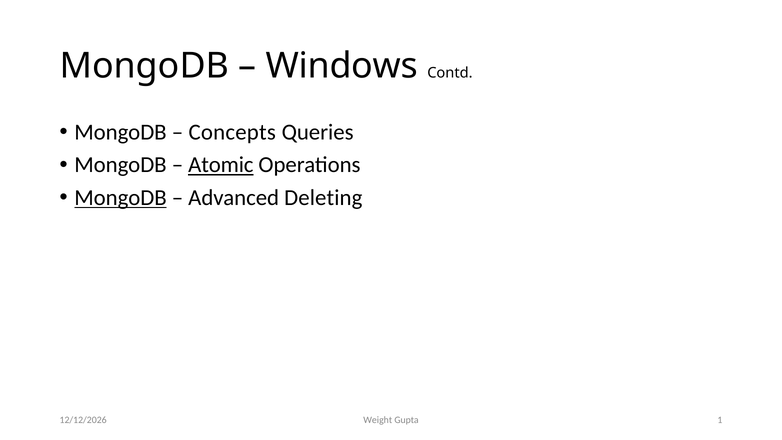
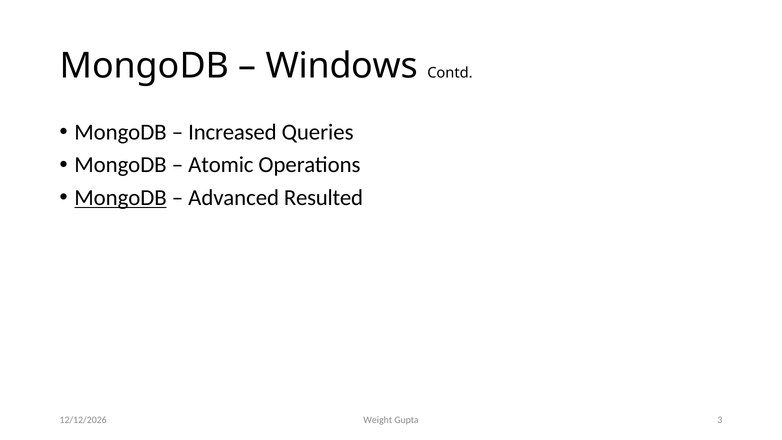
Concepts: Concepts -> Increased (232, 132)
Atomic underline: present -> none (221, 165)
Deleting: Deleting -> Resulted (323, 198)
1: 1 -> 3 (720, 420)
